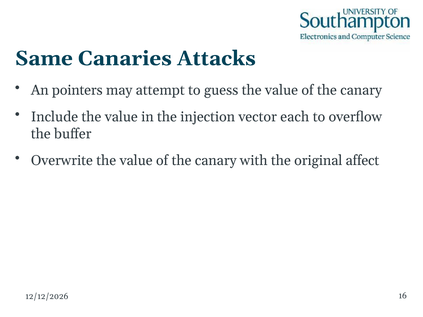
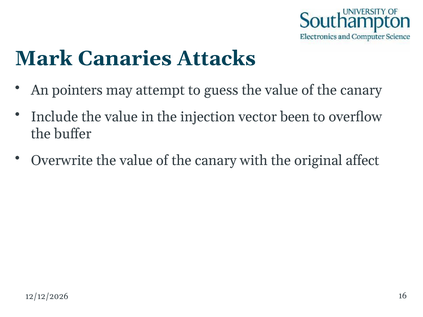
Same: Same -> Mark (44, 58)
each: each -> been (295, 117)
